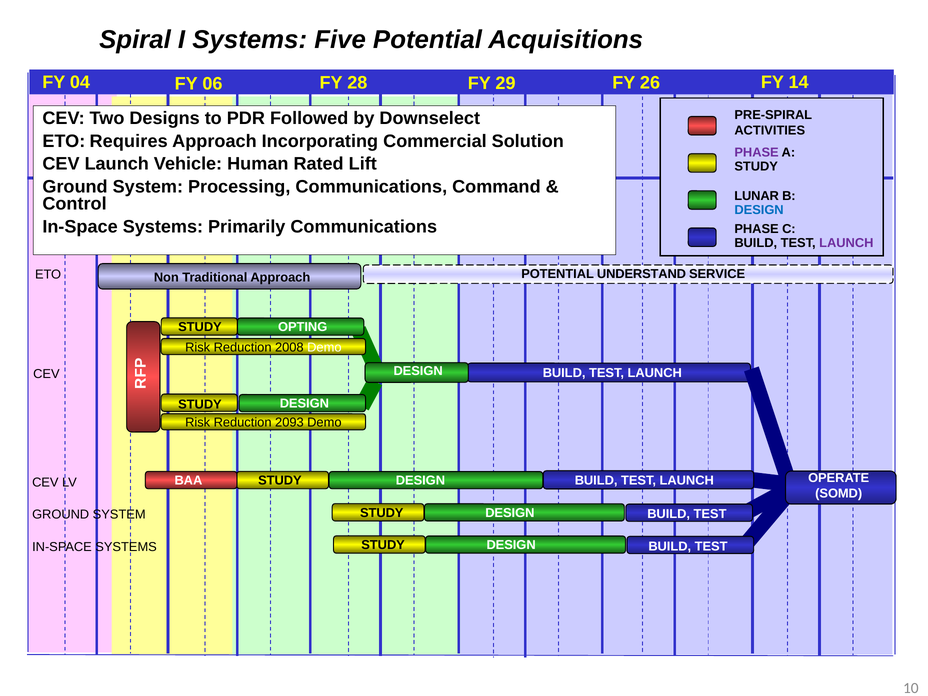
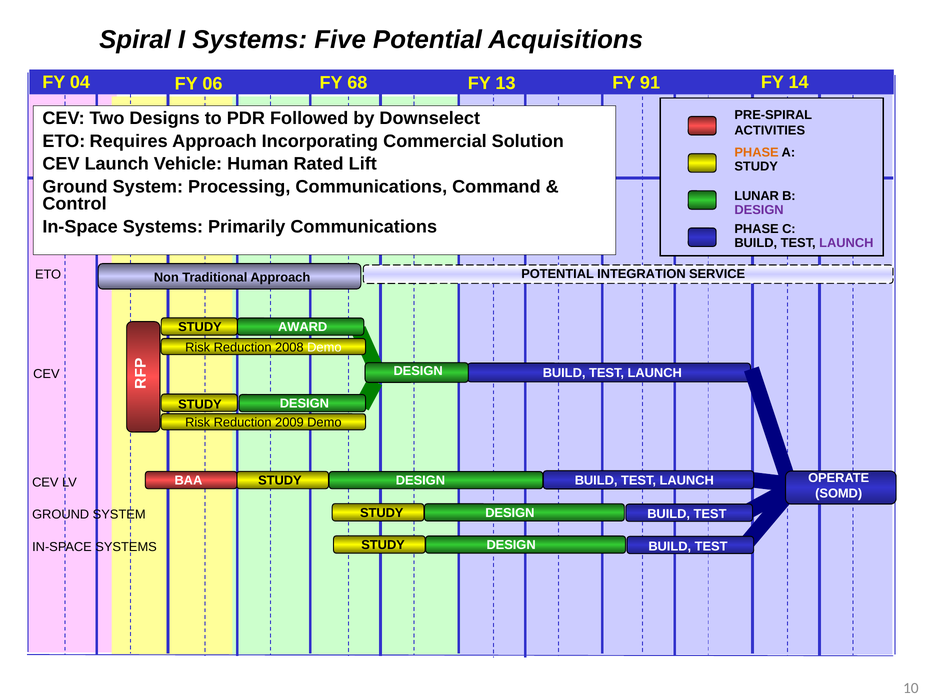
28: 28 -> 68 (357, 83)
26: 26 -> 91 (650, 83)
29: 29 -> 13 (506, 83)
PHASE colour: purple -> orange (757, 152)
DESIGN colour: blue -> purple (759, 210)
UNDERSTAND: UNDERSTAND -> INTEGRATION (641, 274)
OPTING: OPTING -> AWARD (303, 327)
2093: 2093 -> 2009 (289, 423)
